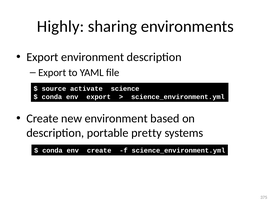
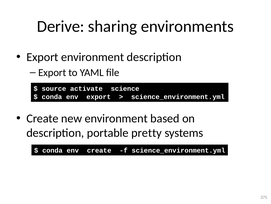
Highly: Highly -> Derive (61, 26)
